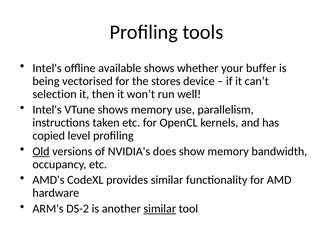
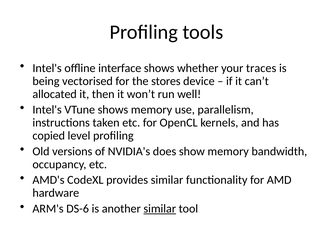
available: available -> interface (120, 68)
buffer: buffer -> traces (261, 68)
selection: selection -> allocated (55, 94)
Old underline: present -> none (41, 151)
DS-2: DS-2 -> DS-6 (78, 208)
